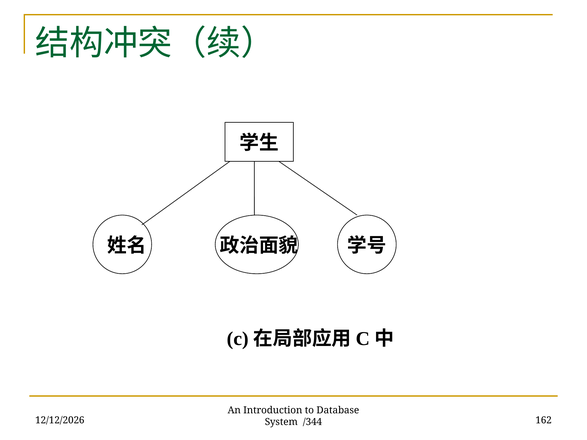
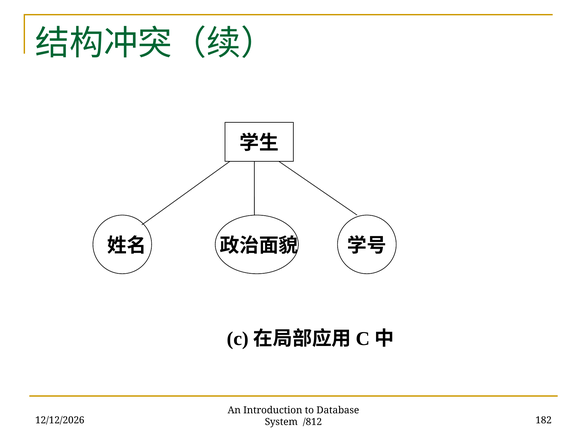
162: 162 -> 182 (544, 420)
/344: /344 -> /812 (312, 422)
